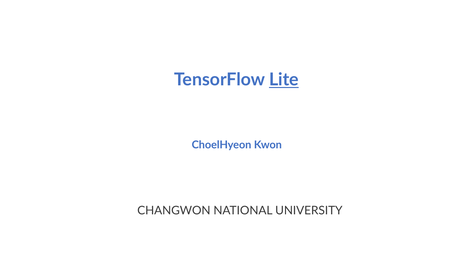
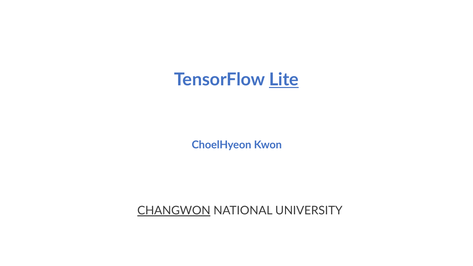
CHANGWON underline: none -> present (174, 211)
